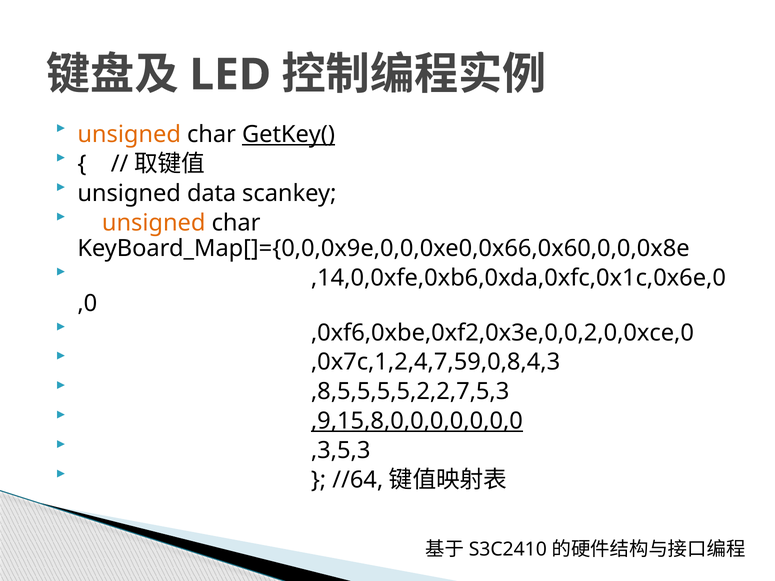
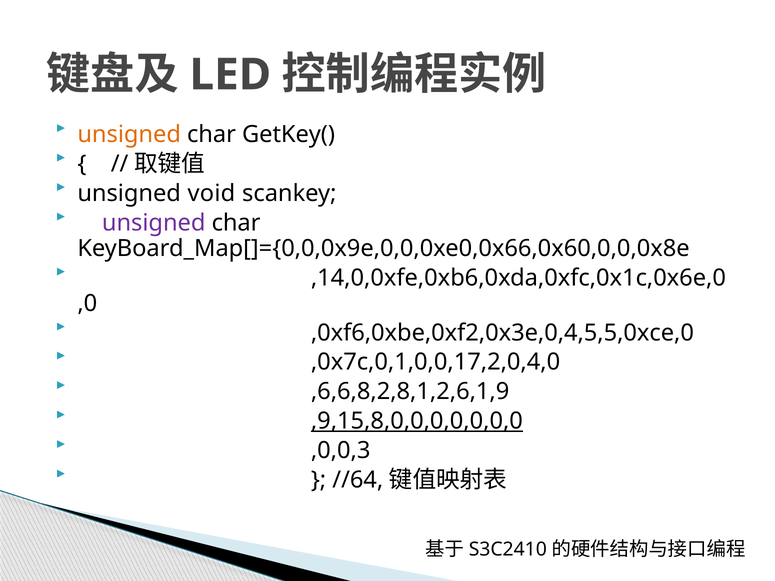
GetKey( underline: present -> none (289, 135)
data: data -> void (211, 194)
unsigned colour: orange -> purple (154, 223)
,0xf6,0xbe,0xf2,0x3e,0,0,2,0,0xce,0: ,0xf6,0xbe,0xf2,0x3e,0,0,2,0,0xce,0 -> ,0xf6,0xbe,0xf2,0x3e,0,4,5,5,0xce,0 (502, 333)
,0x7c,1,2,4,7,59,0,8,4,3: ,0x7c,1,2,4,7,59,0,8,4,3 -> ,0x7c,0,1,0,0,17,2,0,4,0 (436, 362)
,8,5,5,5,5,2,2,7,5,3: ,8,5,5,5,5,2,2,7,5,3 -> ,6,6,8,2,8,1,2,6,1,9 (410, 392)
,3,5,3: ,3,5,3 -> ,0,0,3 (341, 451)
